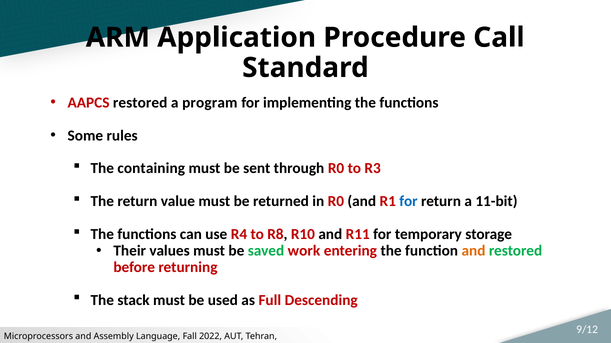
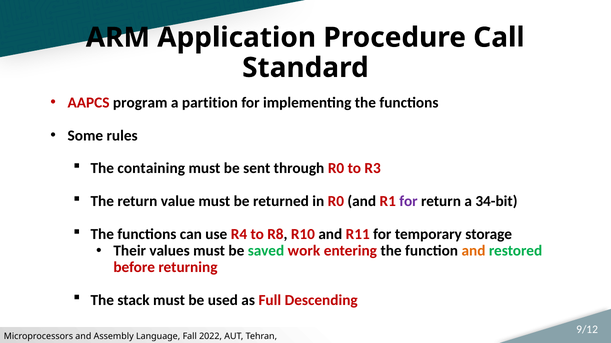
AAPCS restored: restored -> program (140, 103)
program: program -> partition (210, 103)
for colour: blue -> purple (408, 202)
11-bit: 11-bit -> 34-bit (496, 202)
